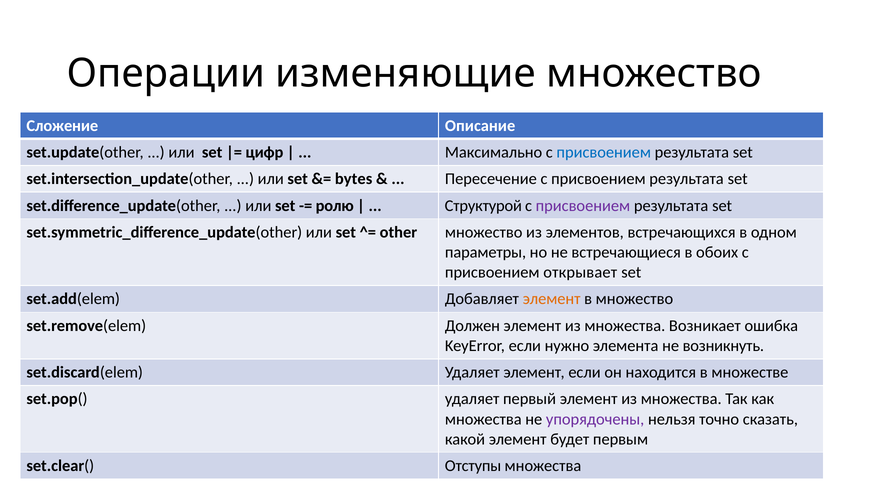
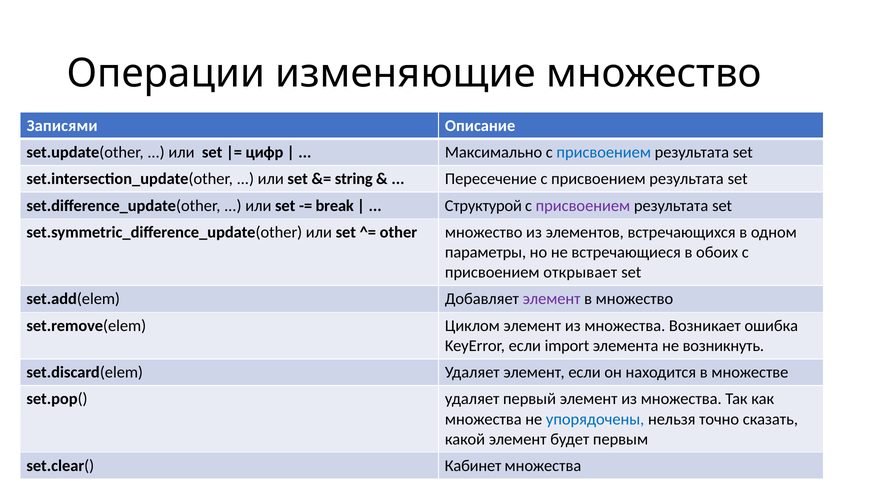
Сложение: Сложение -> Записями (62, 126)
bytes: bytes -> string (354, 179)
ролю: ролю -> break (335, 206)
элемент colour: orange -> purple (552, 299)
Должен: Должен -> Циклом (472, 326)
нужно: нужно -> import (567, 346)
упорядочены colour: purple -> blue (595, 419)
Отступы: Отступы -> Кабинет (473, 466)
